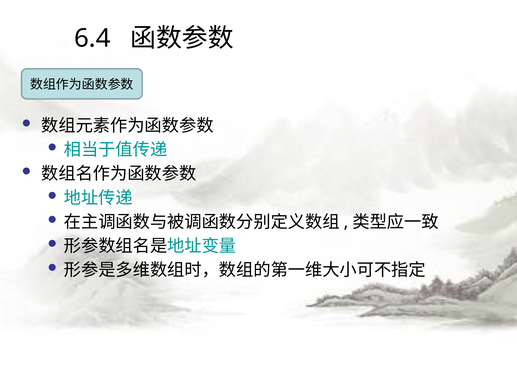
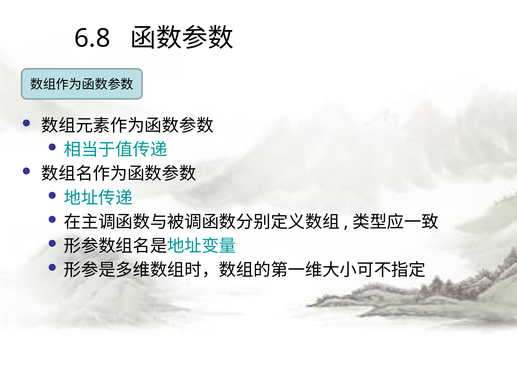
6.4: 6.4 -> 6.8 (92, 38)
